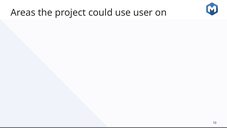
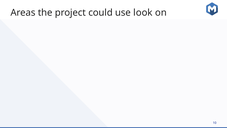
user: user -> look (143, 13)
